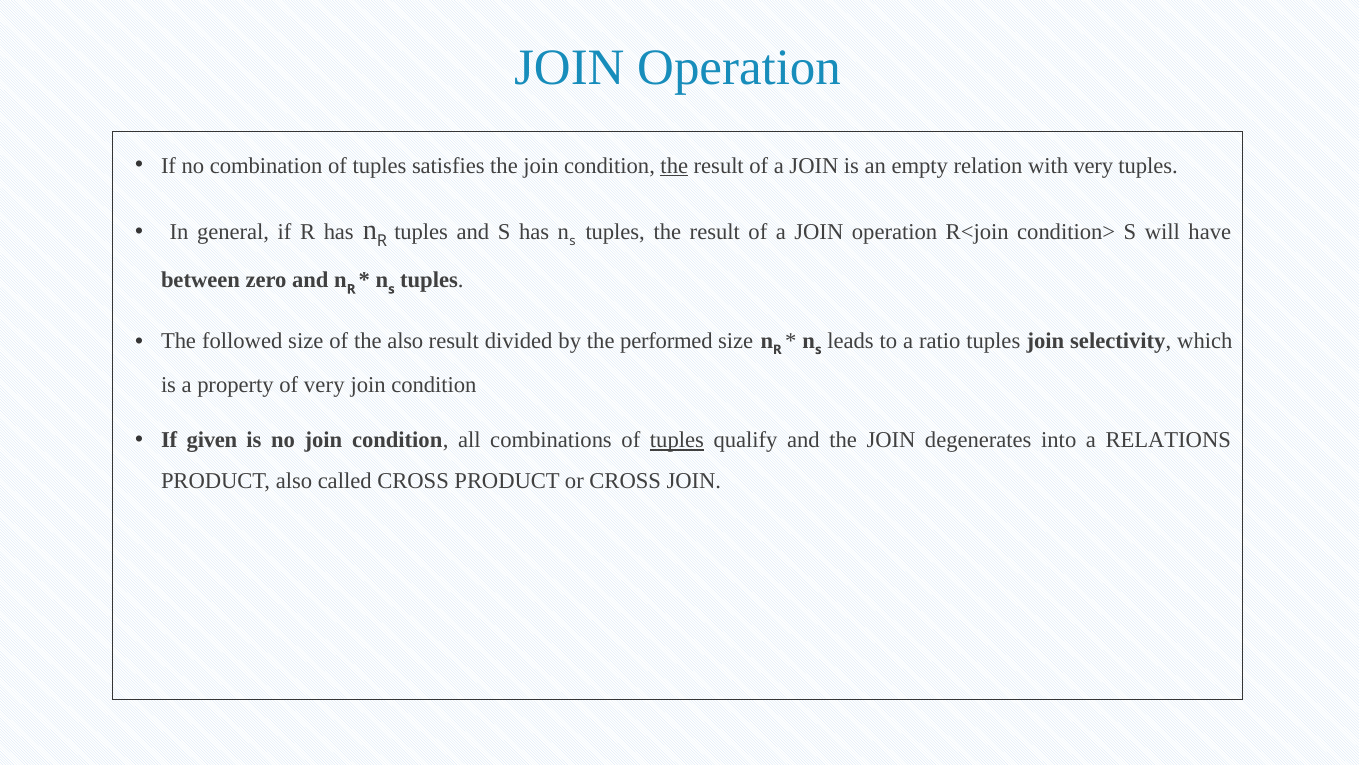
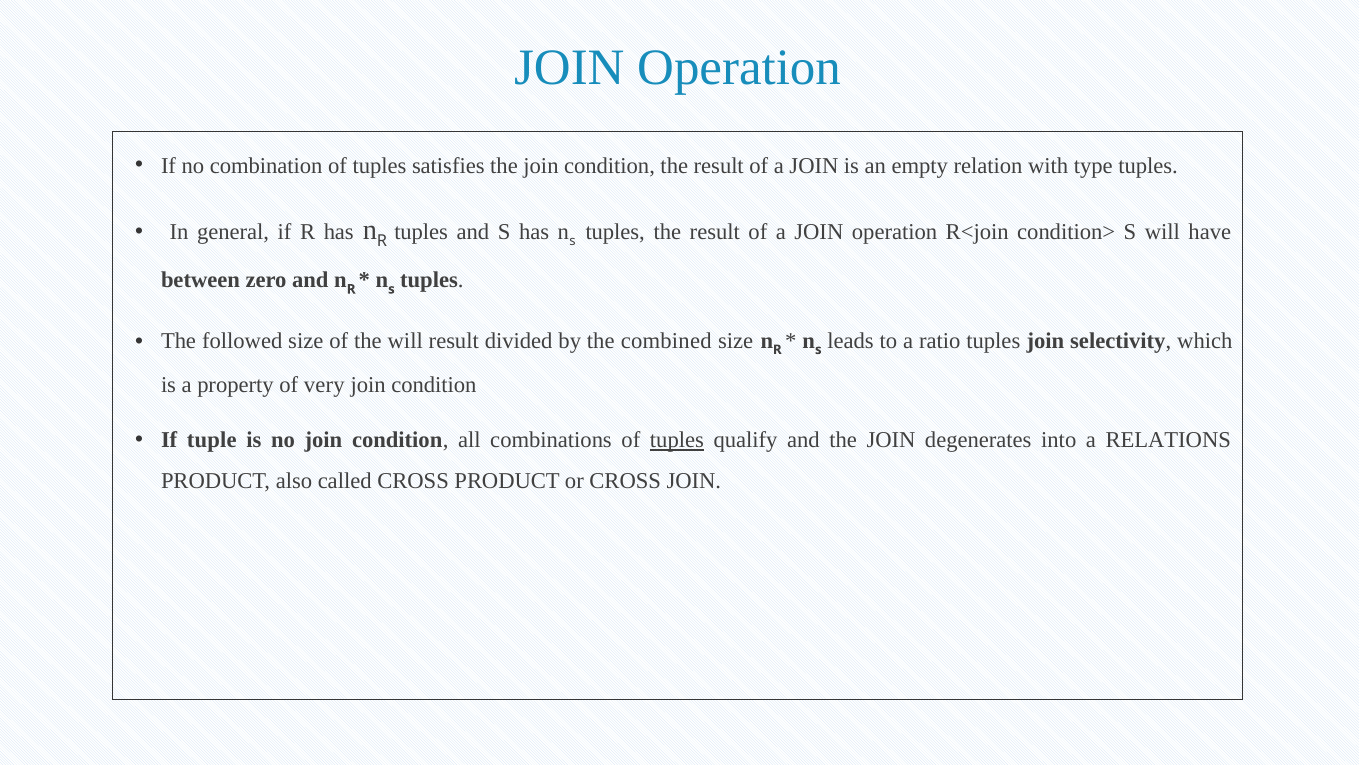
the underline: present -> none (674, 165)
with very: very -> type (1093, 165)
the also: also -> will (405, 341)
performed: performed -> combined (666, 341)
given: given -> tuple (212, 440)
